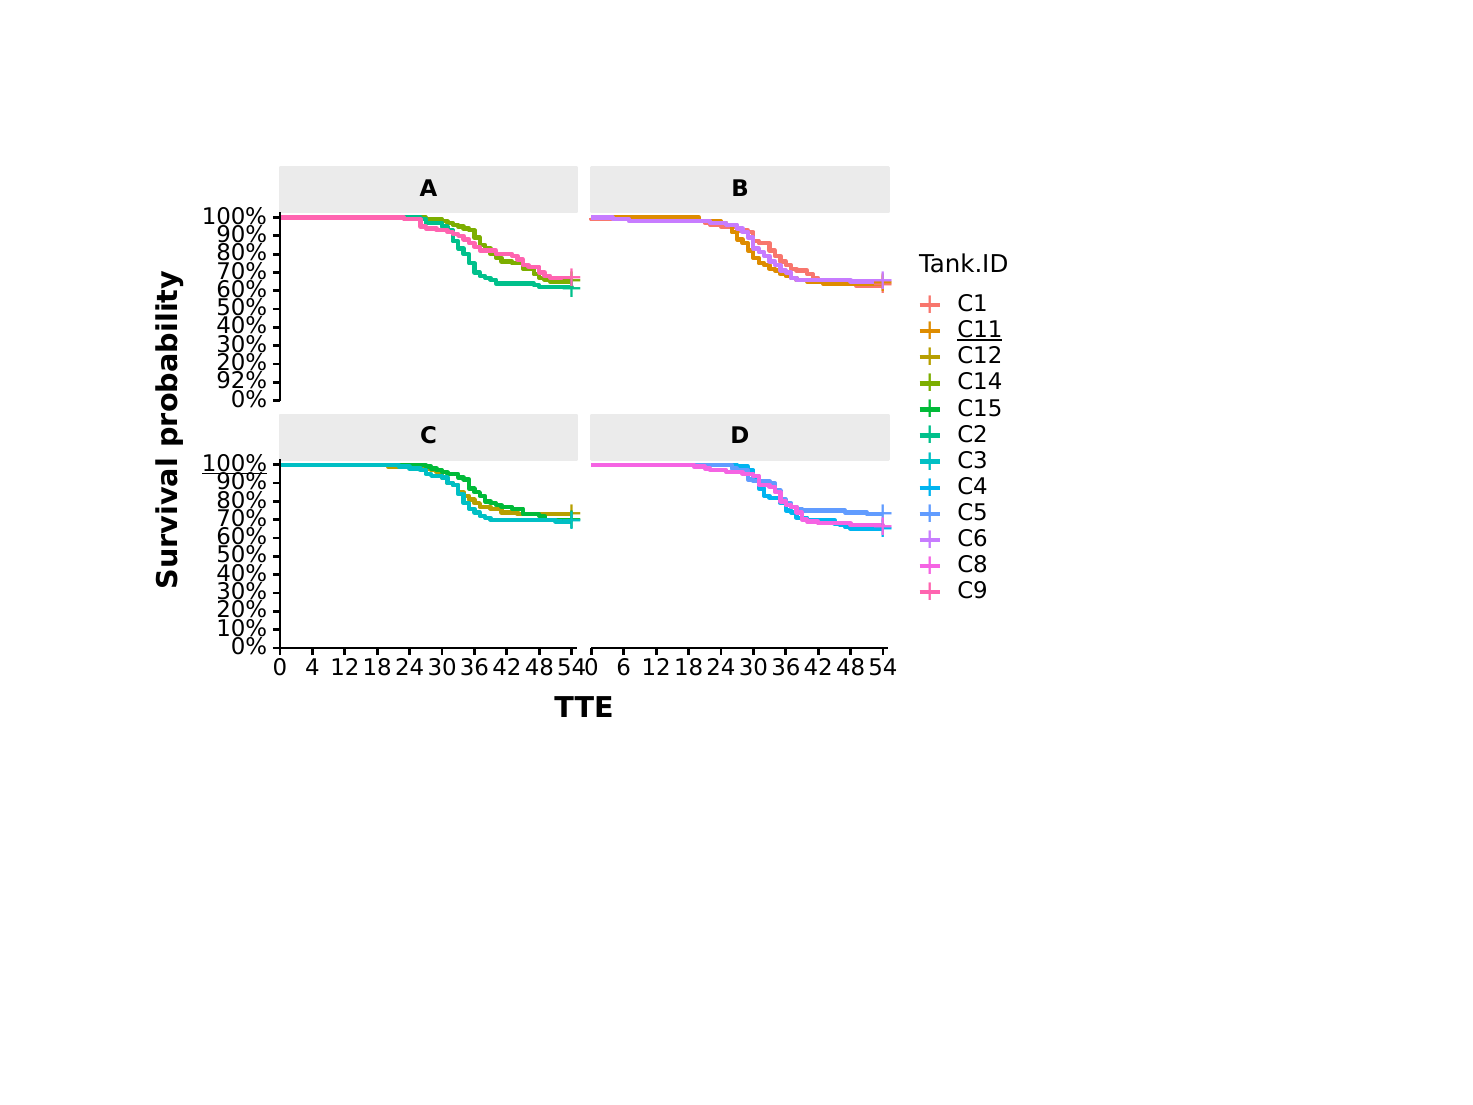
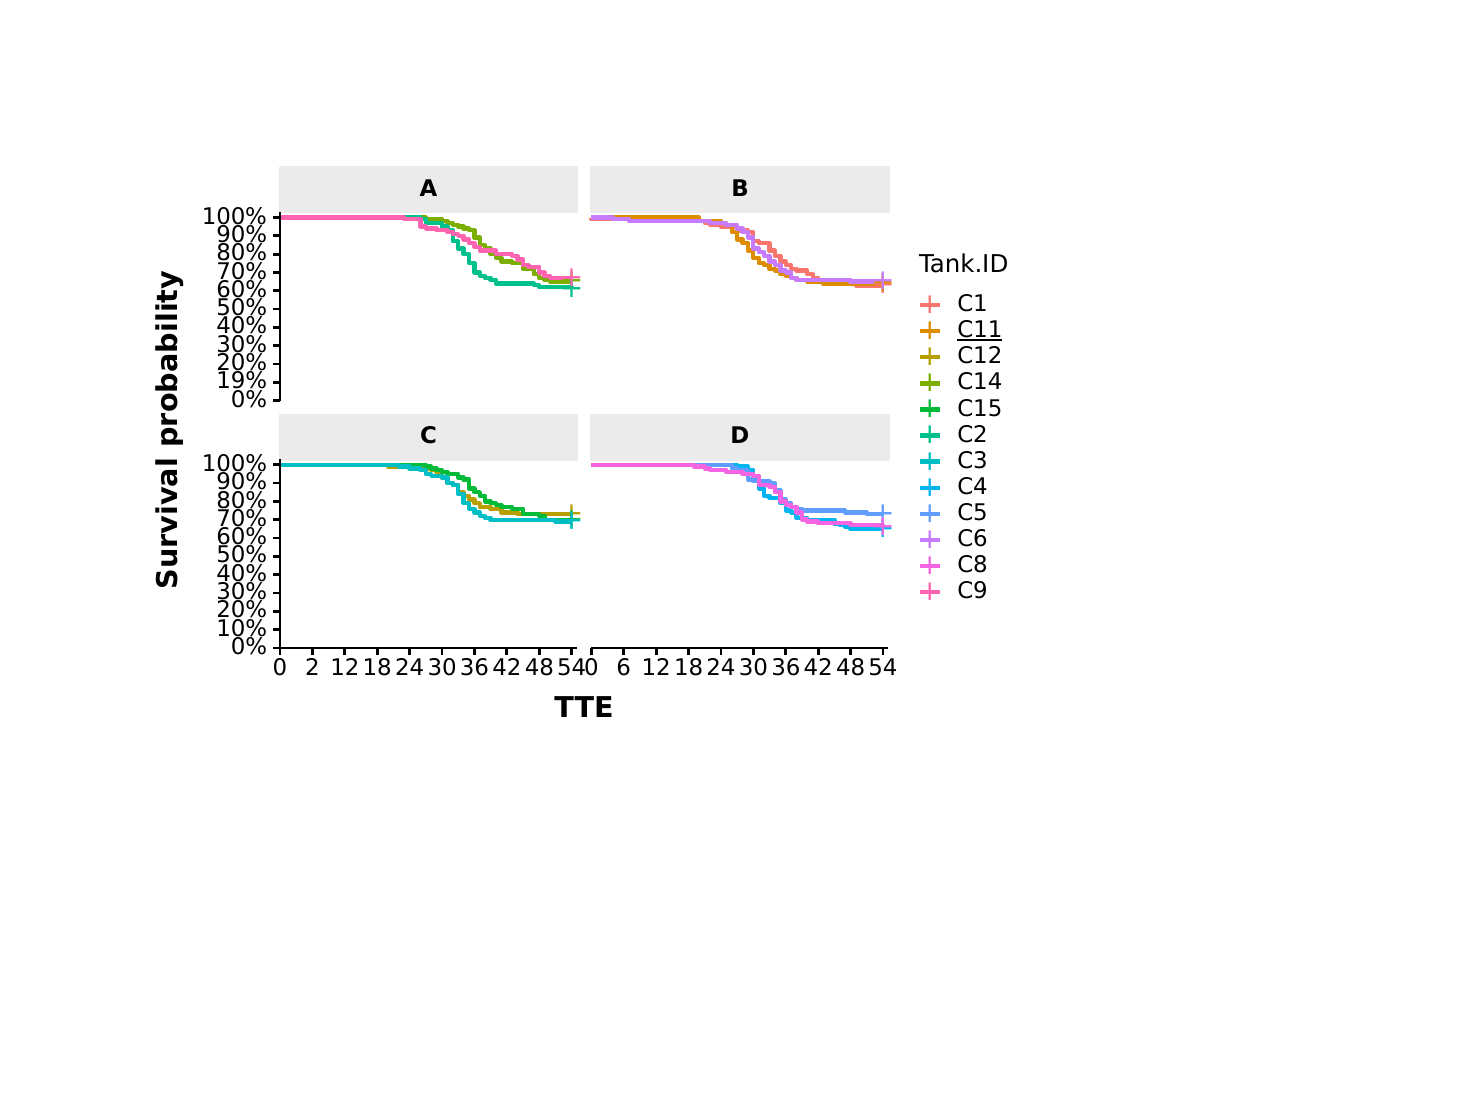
92%: 92% -> 19% (242, 381)
100% underline: present -> none (234, 464)
4: 4 -> 2 (312, 668)
